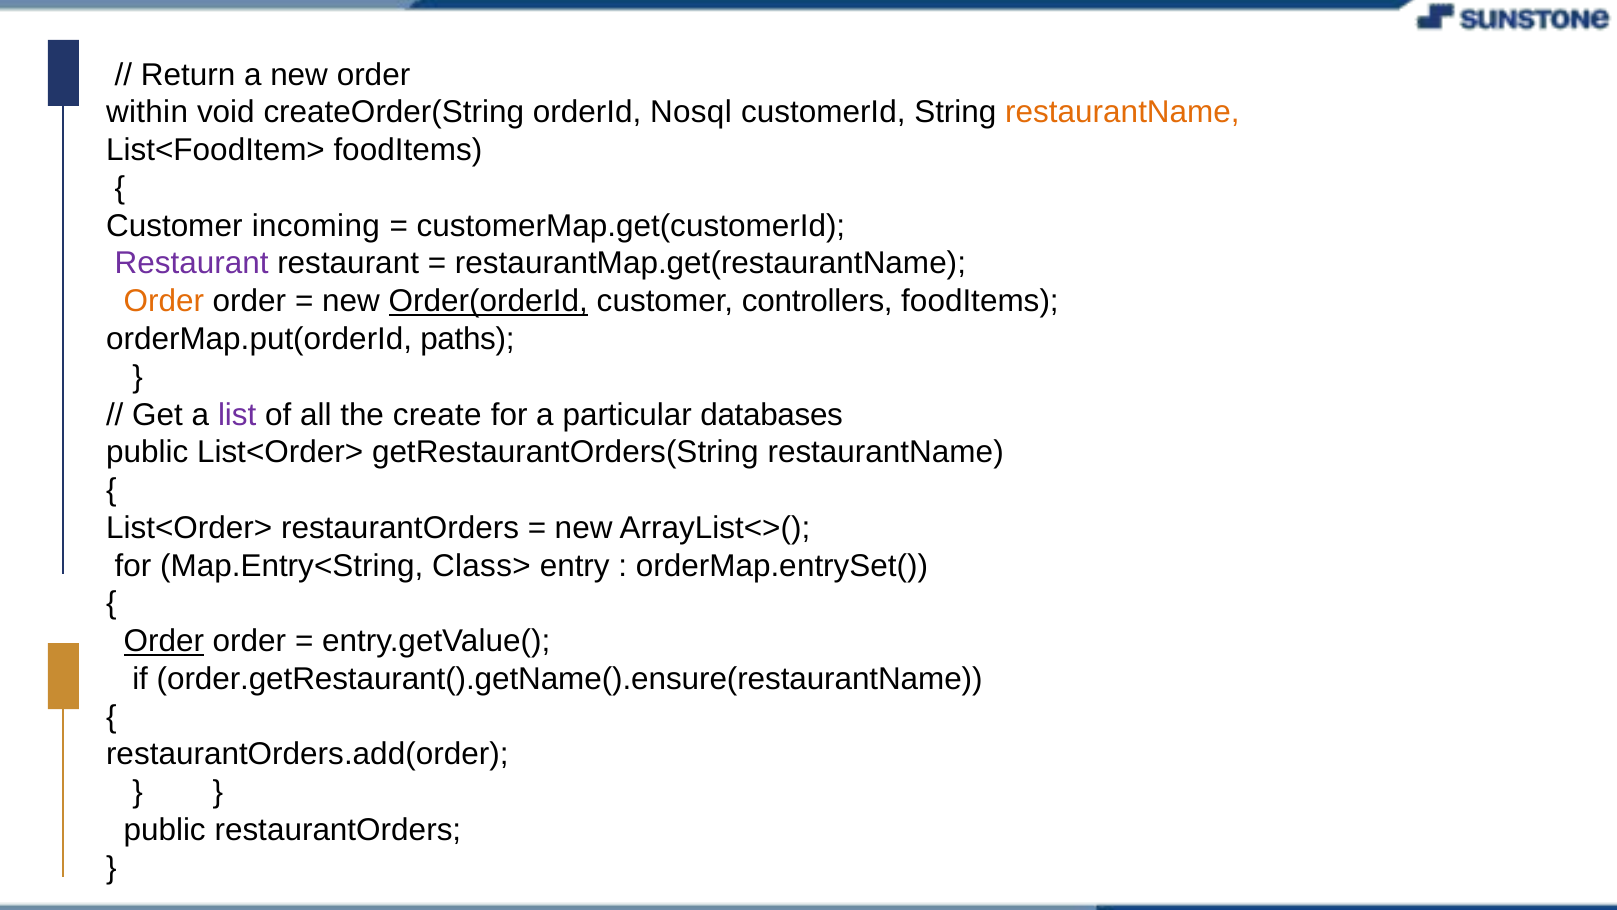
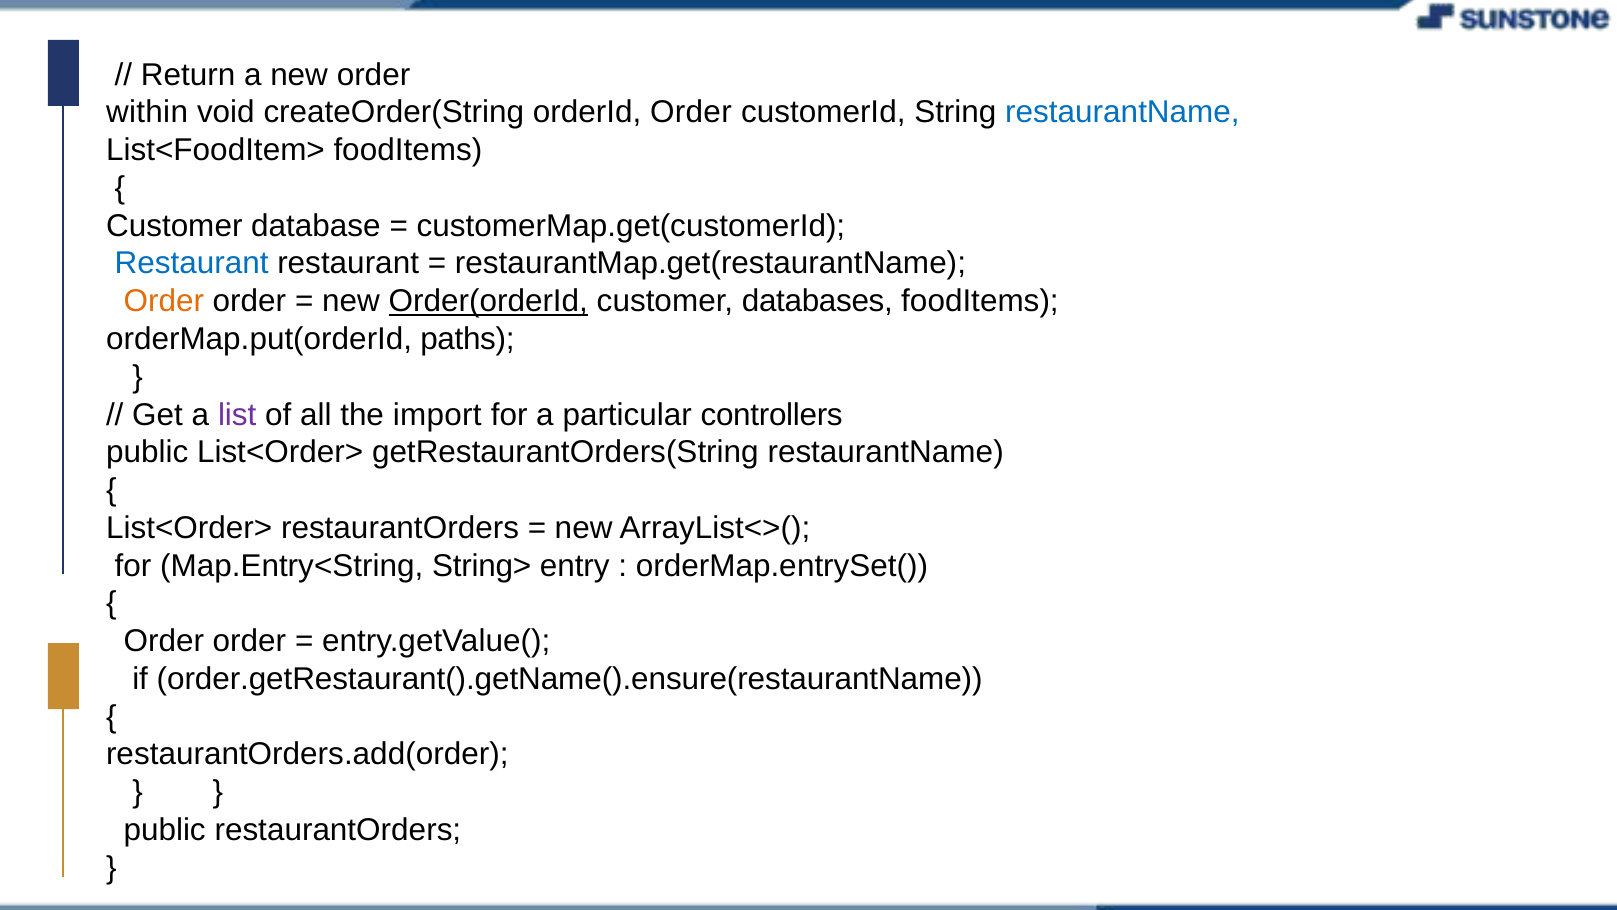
orderId Nosql: Nosql -> Order (691, 112)
restaurantName colour: orange -> blue (1122, 112)
incoming: incoming -> database (316, 226)
Restaurant colour: purple -> blue (192, 263)
controllers: controllers -> databases (817, 301)
create: create -> import (437, 414)
databases: databases -> controllers (772, 414)
Class>: Class> -> String> (482, 565)
Order underline: present -> none (164, 641)
